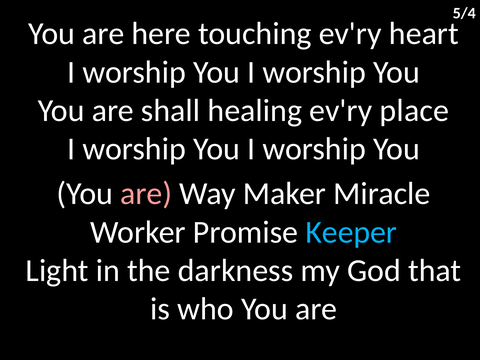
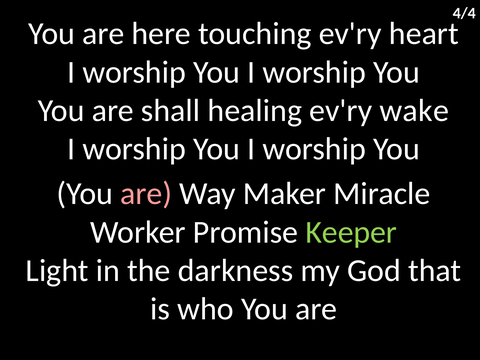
5/4: 5/4 -> 4/4 (464, 13)
place: place -> wake (414, 111)
Keeper colour: light blue -> light green (351, 232)
